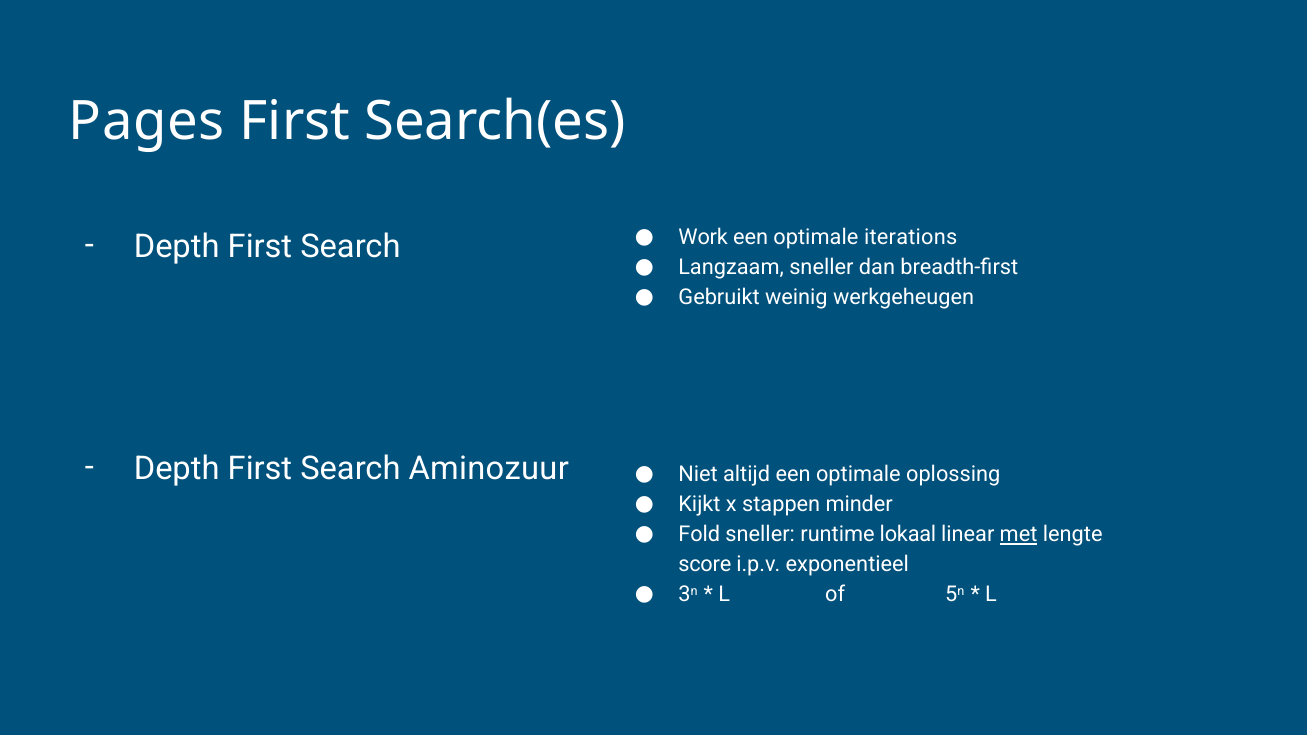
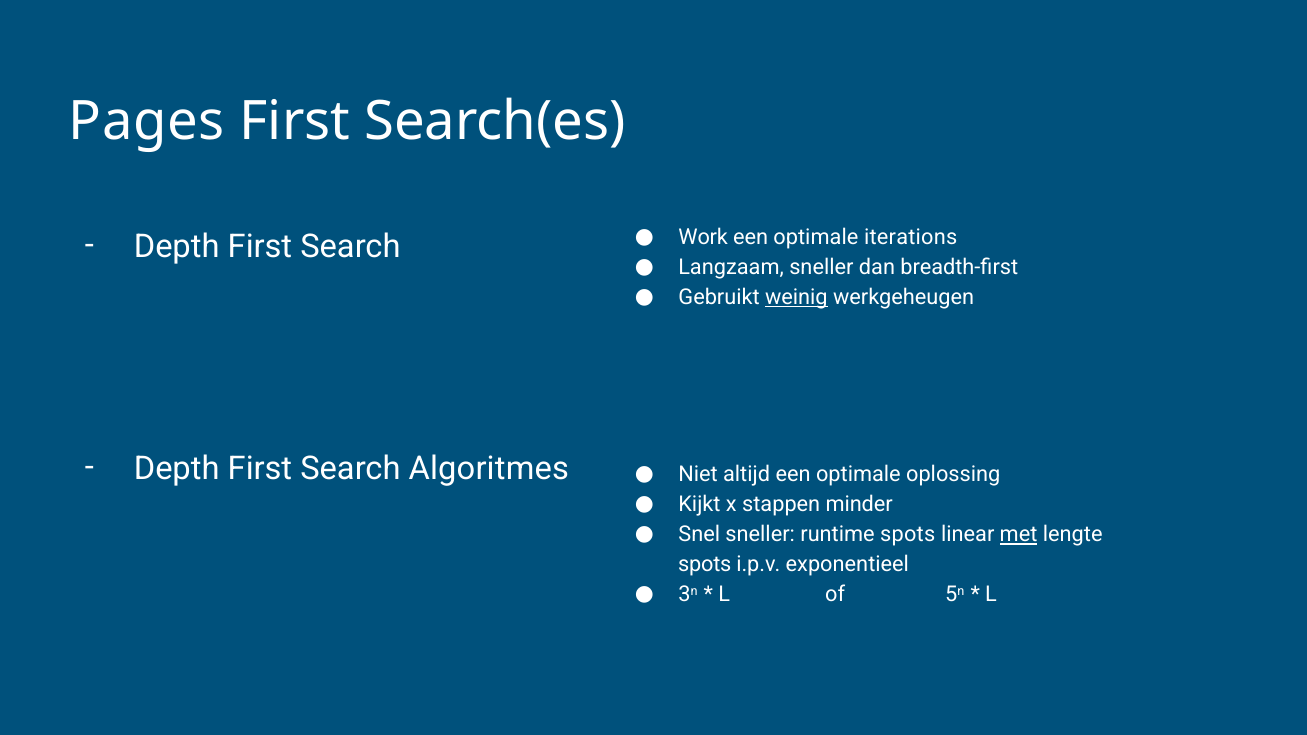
weinig underline: none -> present (796, 297)
Aminozuur: Aminozuur -> Algoritmes (489, 469)
Fold: Fold -> Snel (699, 535)
runtime lokaal: lokaal -> spots (908, 535)
score: score -> spots (705, 565)
